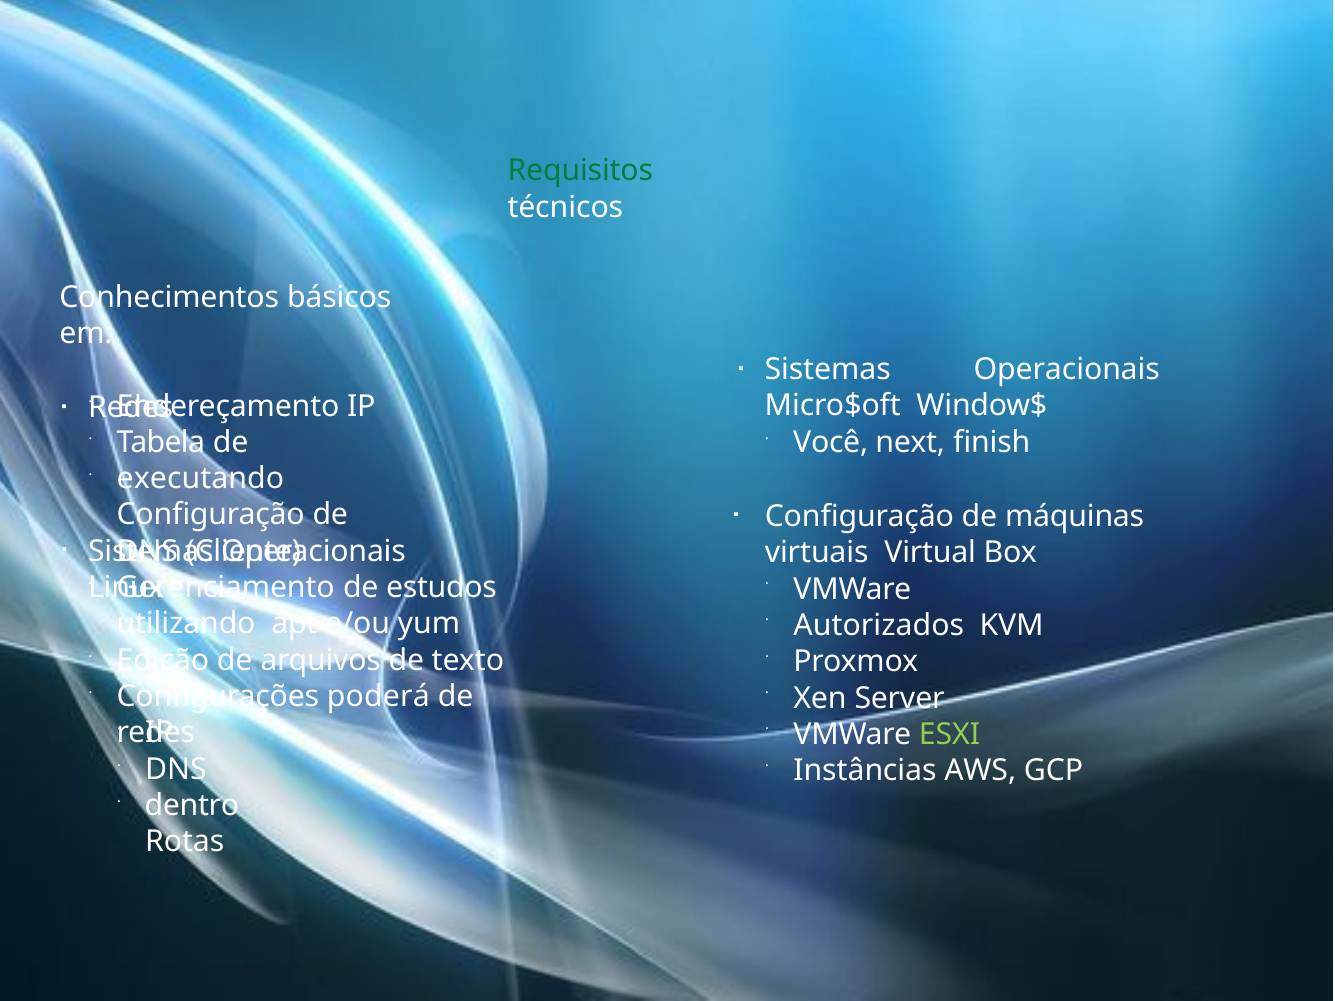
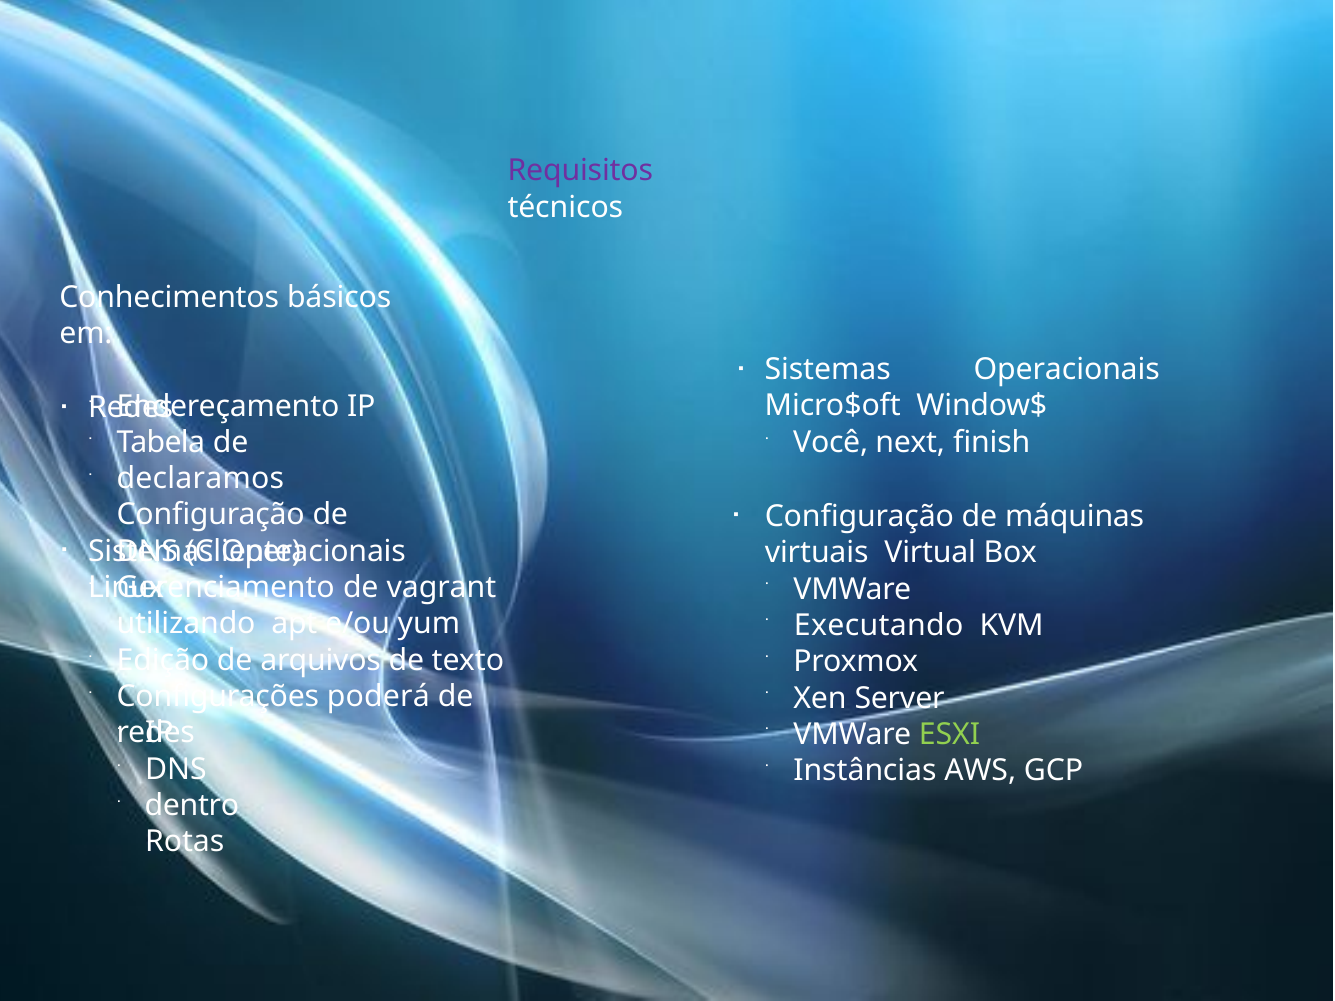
Requisitos colour: green -> purple (580, 171)
executando: executando -> declaramos (200, 479)
estudos: estudos -> vagrant (441, 588)
Autorizados: Autorizados -> Executando (879, 626)
